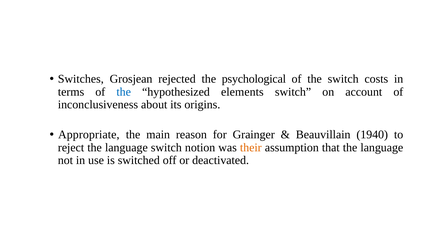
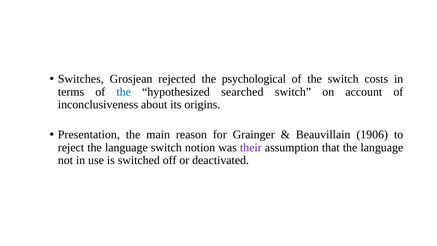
elements: elements -> searched (242, 92)
Appropriate: Appropriate -> Presentation (89, 135)
1940: 1940 -> 1906 (372, 135)
their colour: orange -> purple (251, 147)
